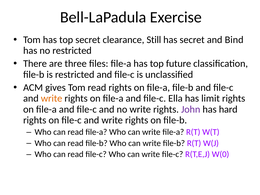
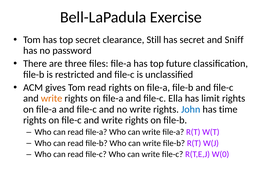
Bind: Bind -> Sniff (234, 40)
no restricted: restricted -> password (72, 51)
John colour: purple -> blue (191, 109)
hard: hard -> time (228, 109)
